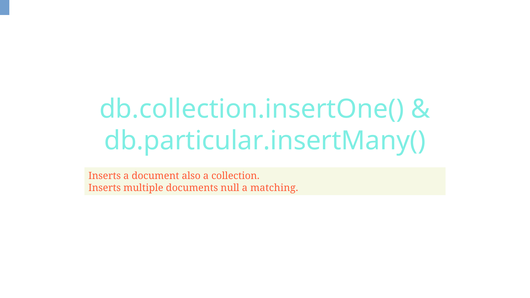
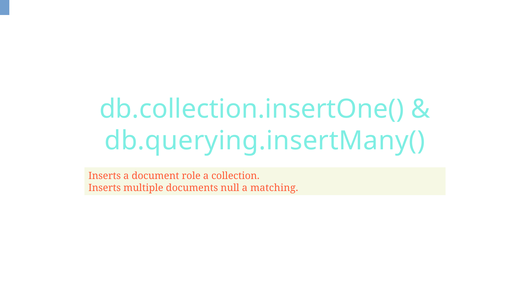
db.particular.insertMany(: db.particular.insertMany( -> db.querying.insertMany( (265, 141)
also: also -> role (191, 176)
